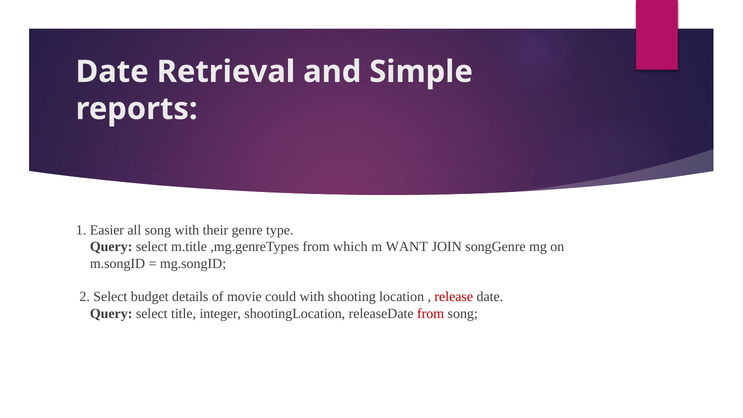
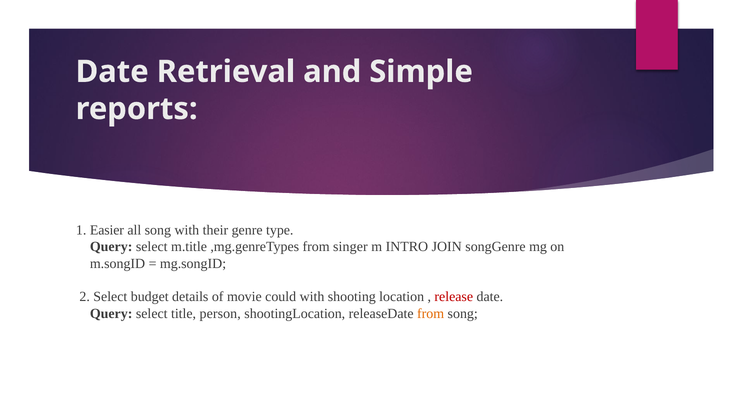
which: which -> singer (350, 247)
WANT: WANT -> INTRO (407, 247)
integer: integer -> person (220, 314)
from colour: red -> orange (431, 314)
